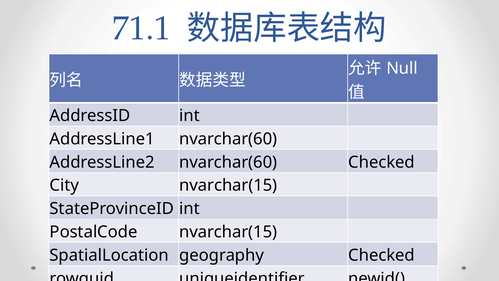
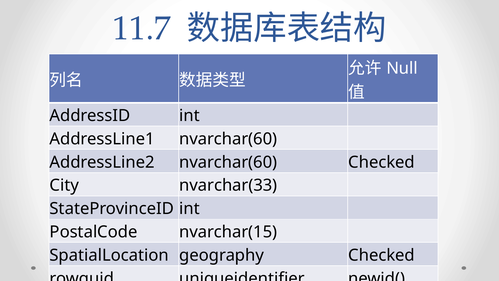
71.1: 71.1 -> 11.7 (142, 29)
City nvarchar(15: nvarchar(15 -> nvarchar(33 (228, 185)
